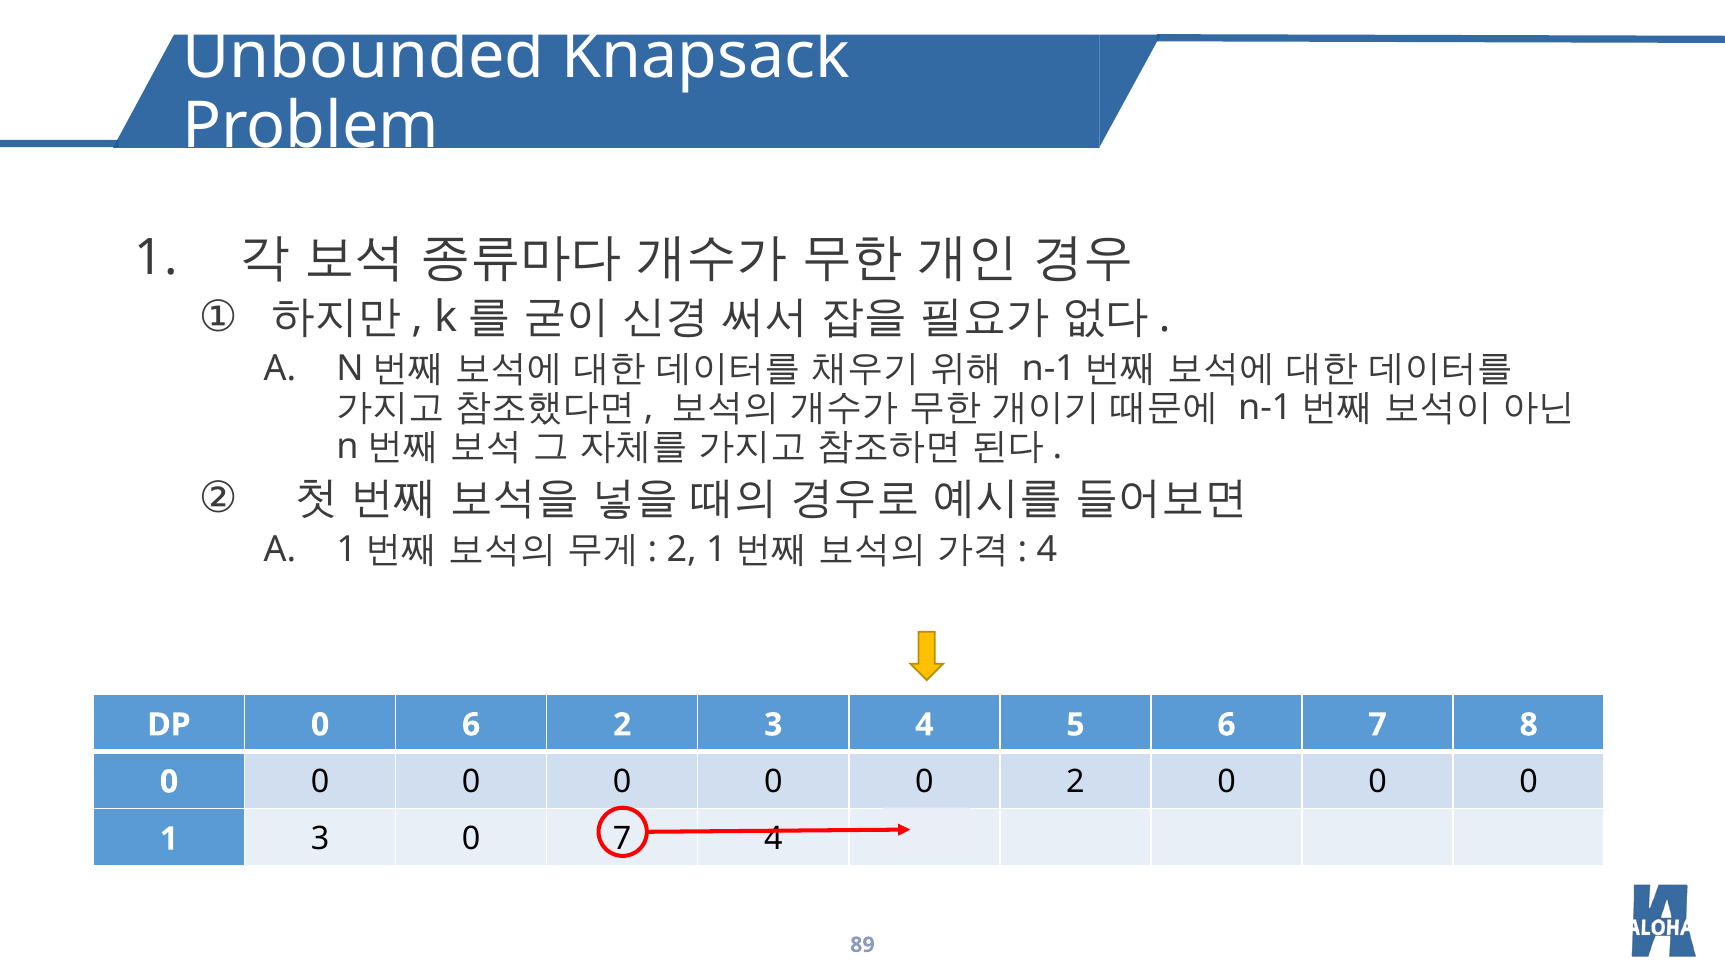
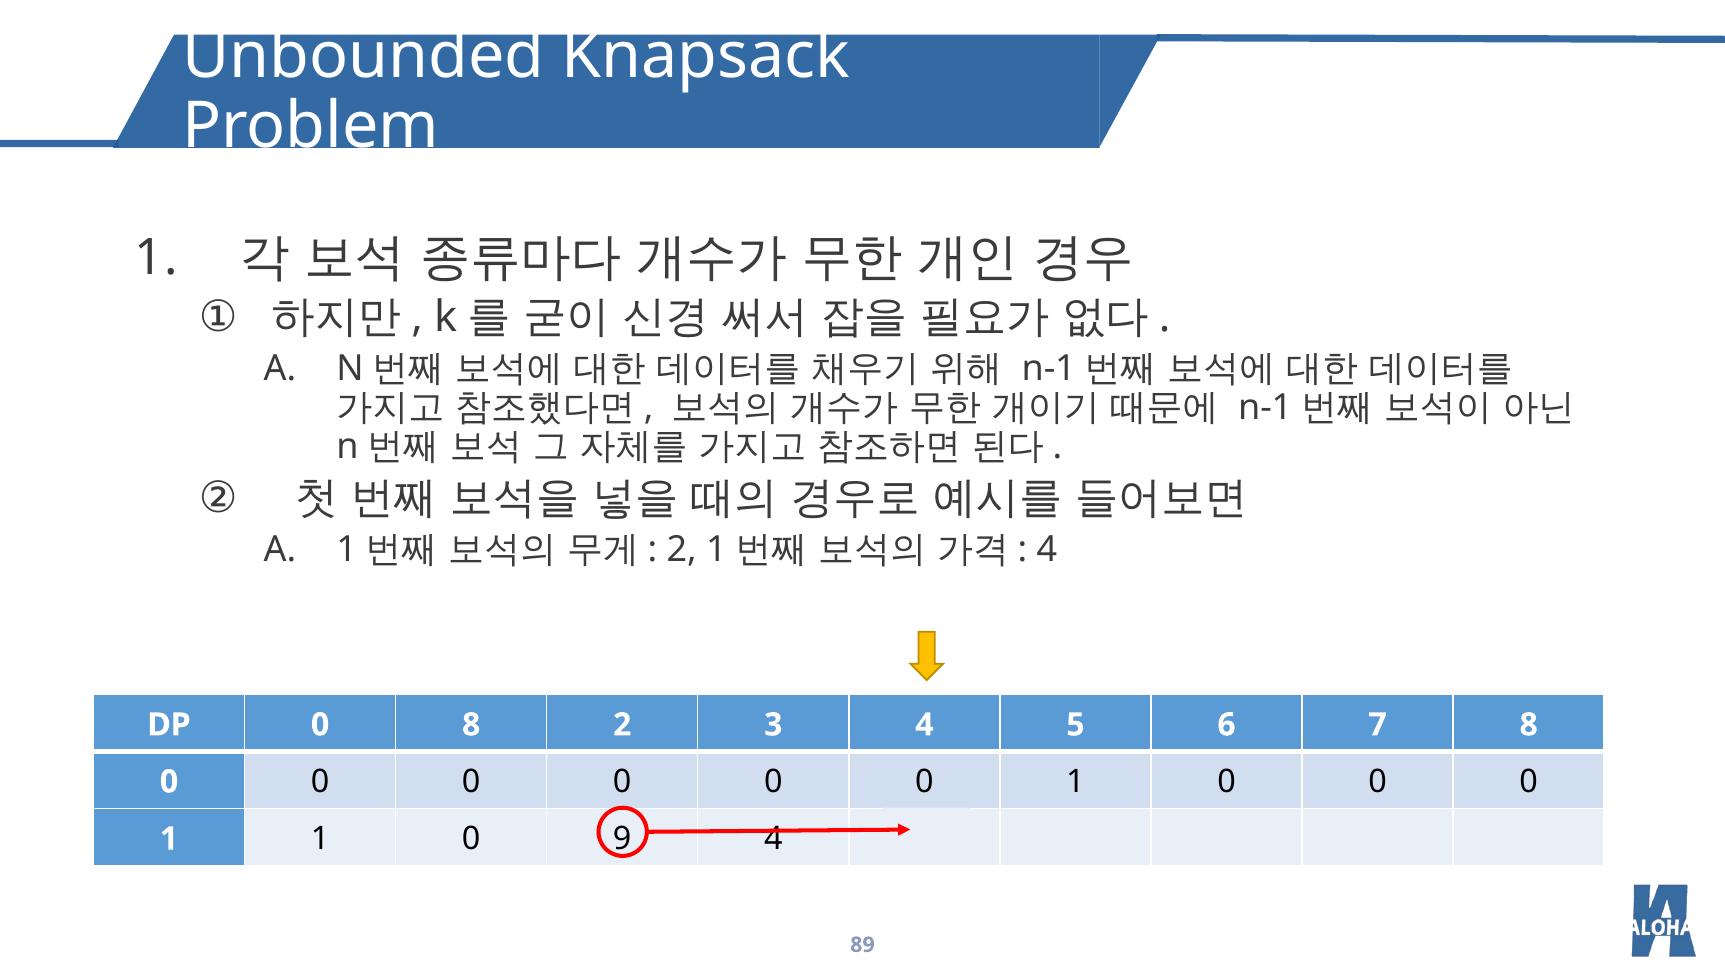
0 6: 6 -> 8 (471, 724)
2: 2 -> 1 (1075, 781)
1 3: 3 -> 1 (320, 838)
0 7: 7 -> 9 (622, 838)
